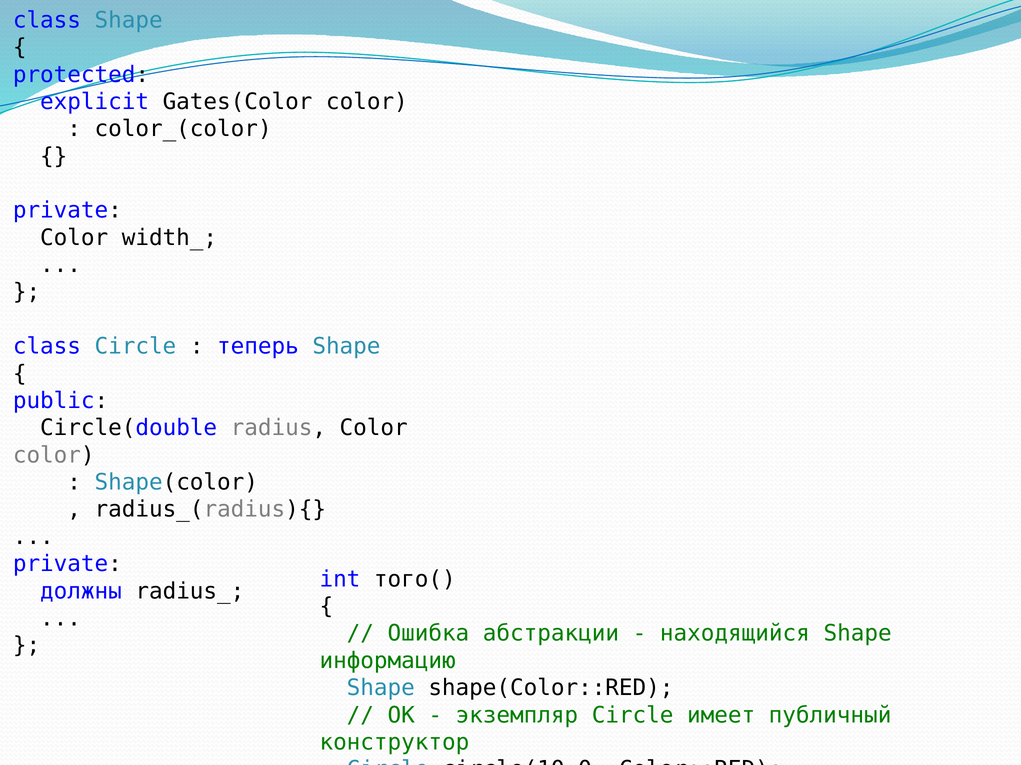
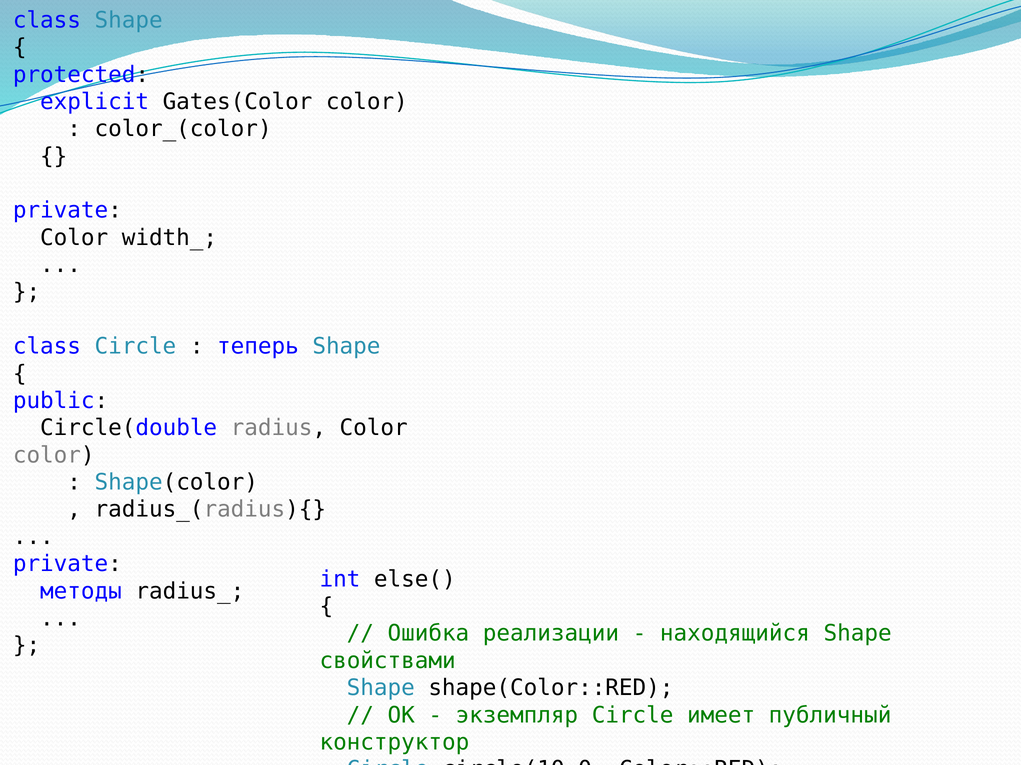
того(: того( -> else( (415, 580)
должны: должны -> методы (81, 592)
абстракции: абстракции -> реализации (551, 634)
информацию: информацию -> свойствами (388, 661)
